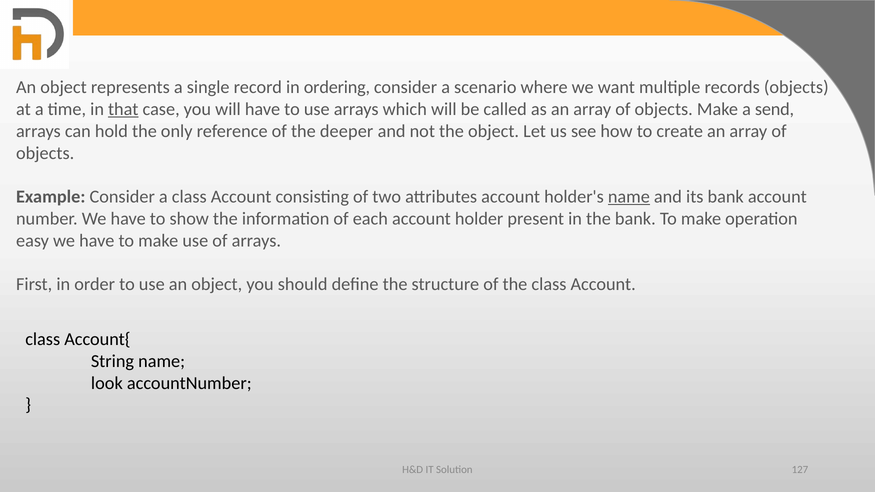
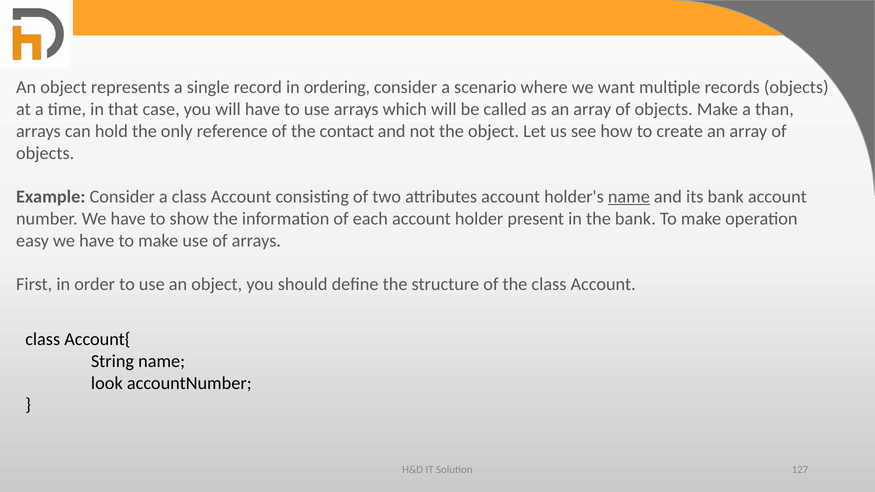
that underline: present -> none (123, 109)
send: send -> than (774, 109)
deeper: deeper -> contact (347, 131)
